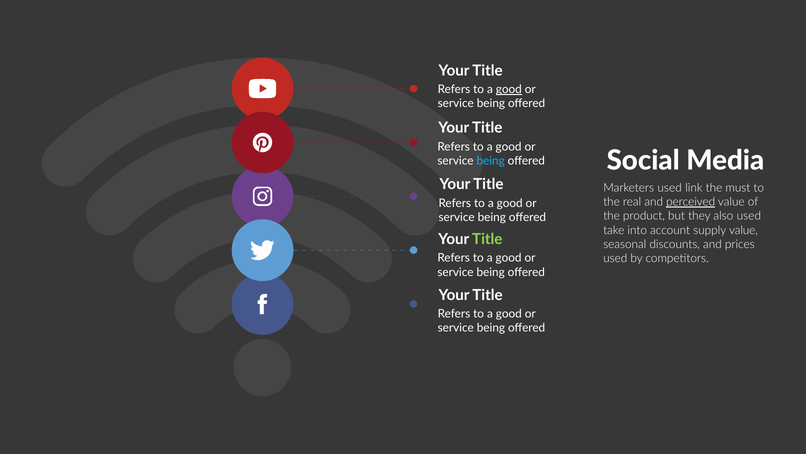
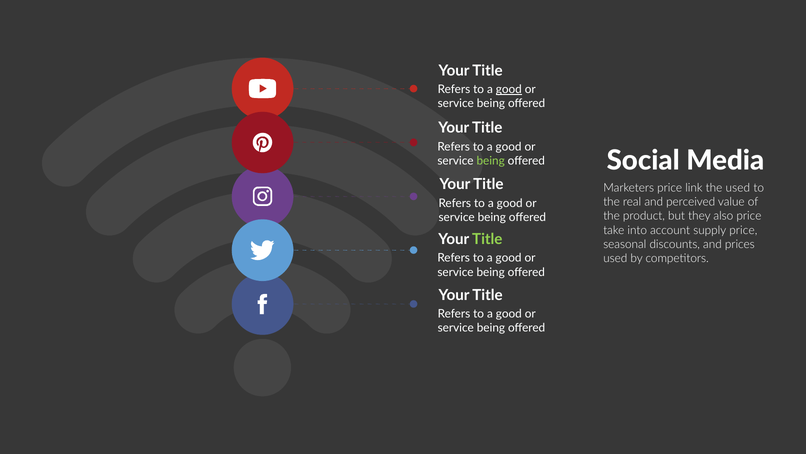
being colour: light blue -> light green (491, 161)
Marketers used: used -> price (670, 188)
the must: must -> used (738, 188)
perceived underline: present -> none (691, 202)
also used: used -> price (749, 216)
supply value: value -> price (743, 230)
